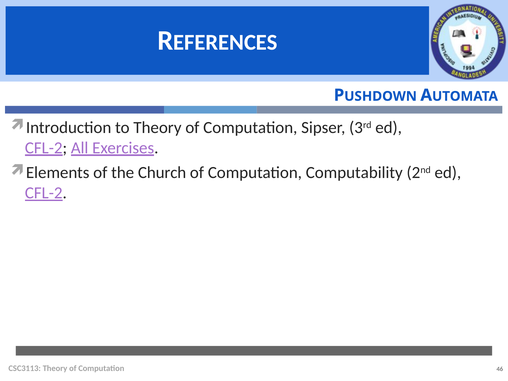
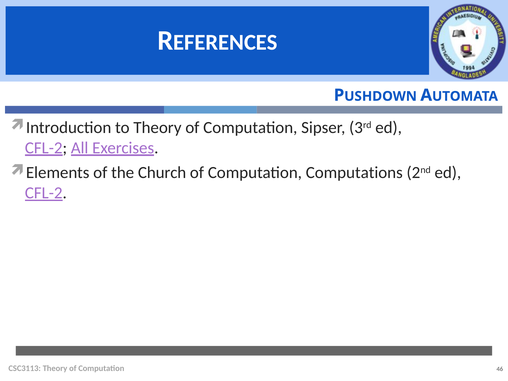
Computability: Computability -> Computations (354, 173)
